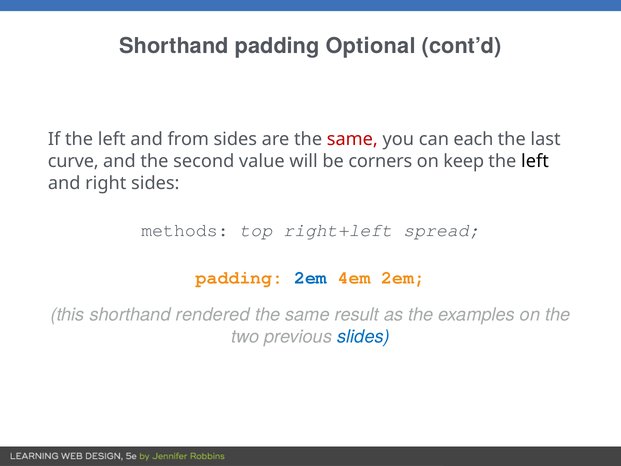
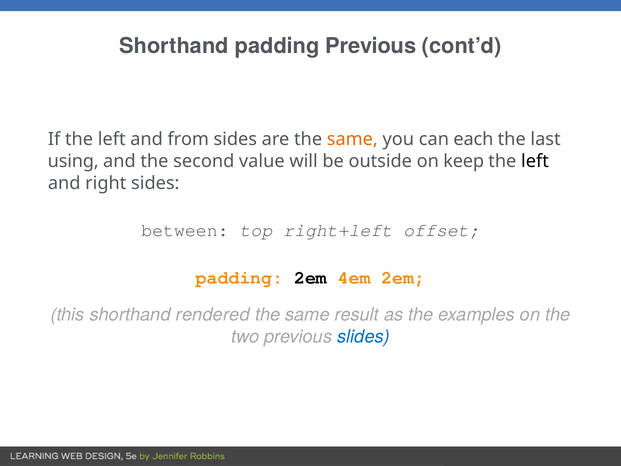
padding Optional: Optional -> Previous (371, 46)
same colour: red -> orange (352, 139)
curve: curve -> using (73, 161)
corners: corners -> outside (380, 161)
methods: methods -> between (185, 230)
spread: spread -> offset (441, 230)
2em colour: blue -> black (310, 278)
